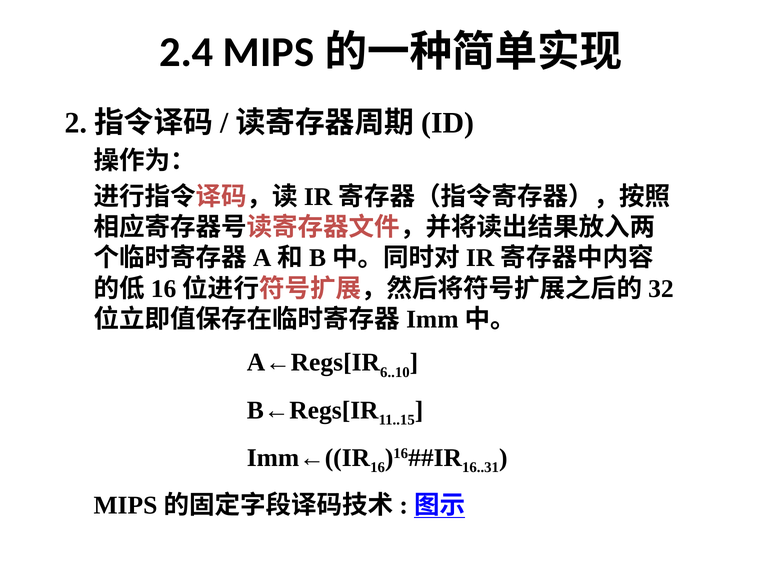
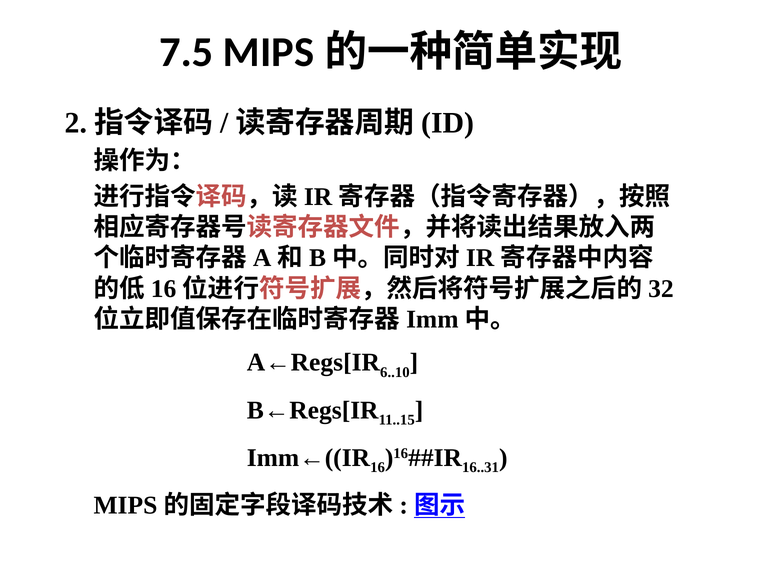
2.4: 2.4 -> 7.5 (186, 52)
